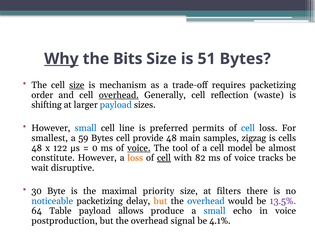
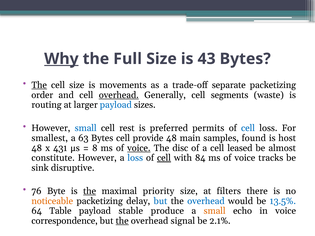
Bits: Bits -> Full (128, 59)
51: 51 -> 43 (207, 59)
The underline: none -> present (39, 85)
size underline: present -> none (77, 85)
mechanism: mechanism -> movements (123, 85)
requires: requires -> separate (229, 85)
reflection: reflection -> segments (230, 95)
shifting: shifting -> routing (46, 105)
line: line -> rest (127, 128)
59: 59 -> 63 (83, 138)
zigzag: zigzag -> found (254, 138)
cells: cells -> host (287, 138)
122: 122 -> 431 (60, 148)
0: 0 -> 8 (95, 148)
tool: tool -> disc (180, 148)
model: model -> leased (240, 148)
loss colour: orange -> blue (135, 158)
82: 82 -> 84 (200, 158)
wait: wait -> sink (40, 168)
30: 30 -> 76 (36, 191)
the underline: none -> present (90, 191)
noticeable colour: blue -> orange (52, 201)
but colour: orange -> blue (160, 201)
13.5% colour: purple -> blue (283, 201)
allows: allows -> stable (131, 211)
small colour: blue -> orange (215, 211)
postproduction: postproduction -> correspondence (65, 221)
the underline: none -> present (122, 221)
4.1%: 4.1% -> 2.1% (220, 221)
